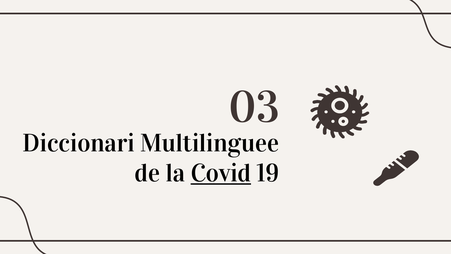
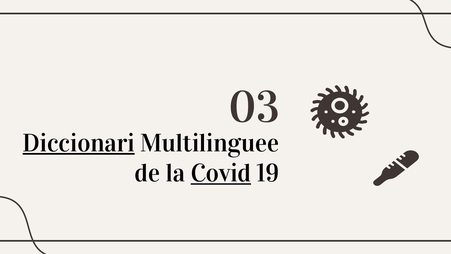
Diccionari underline: none -> present (79, 143)
